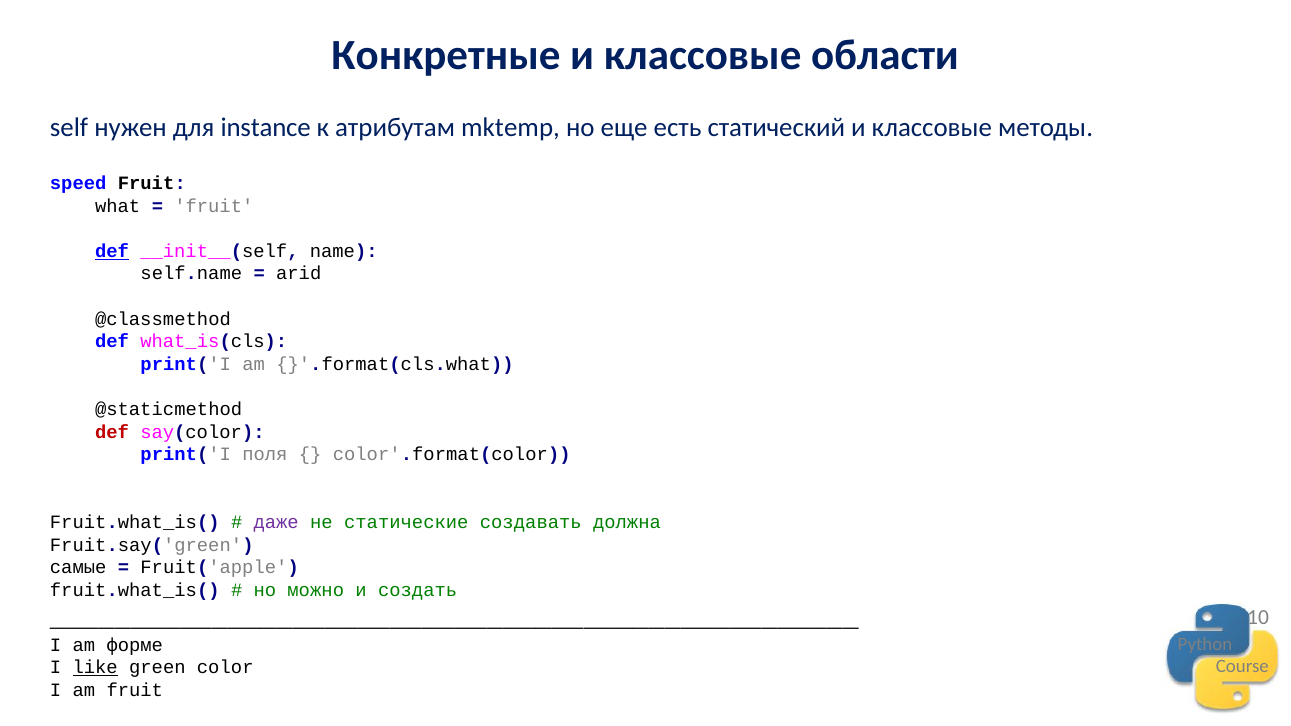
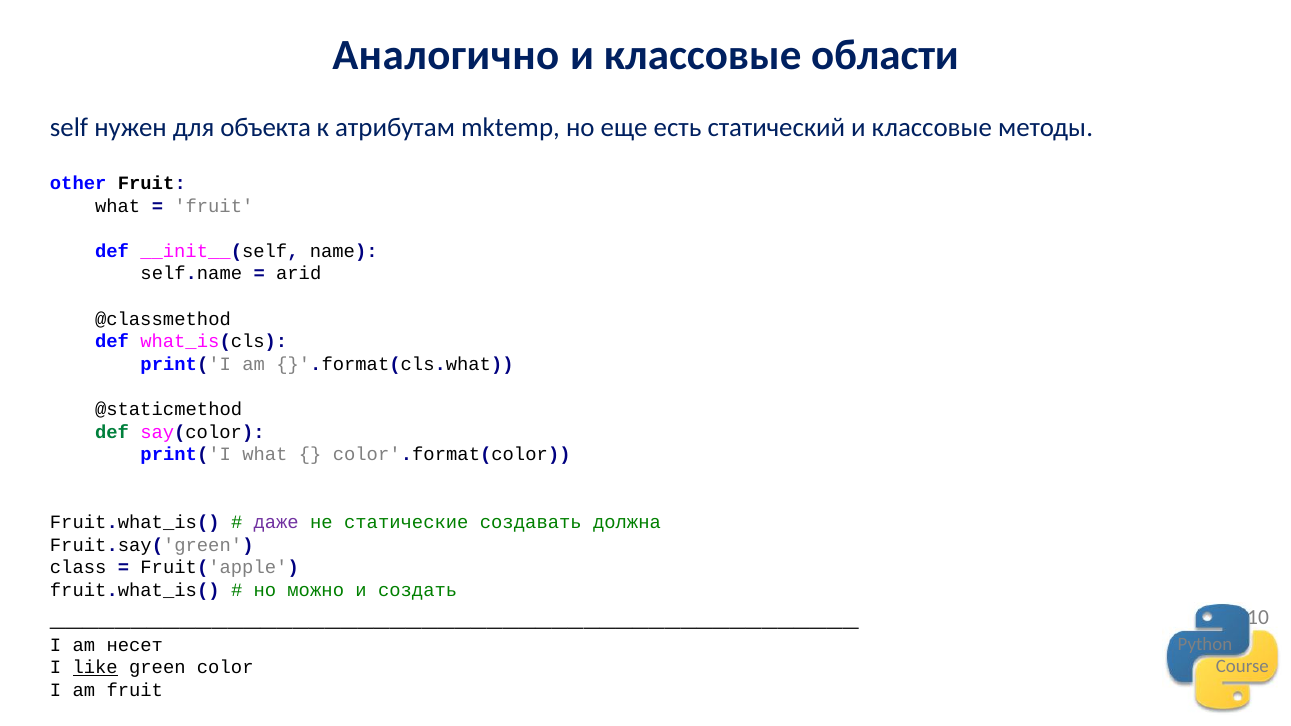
Конкретные: Конкретные -> Аналогично (446, 56)
instance: instance -> объекта (266, 127)
speed: speed -> other (78, 183)
def underline: present -> none (112, 251)
def colour: red -> green (112, 432)
print('I поля: поля -> what (265, 455)
самые: самые -> class (78, 568)
форме: форме -> несет (135, 645)
